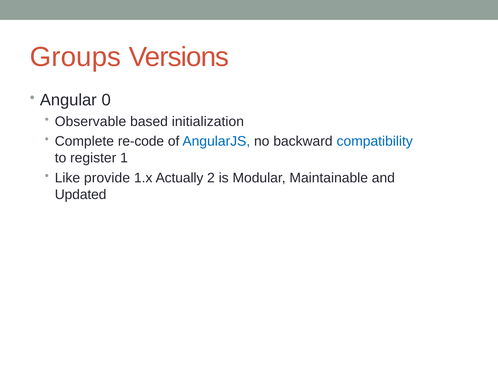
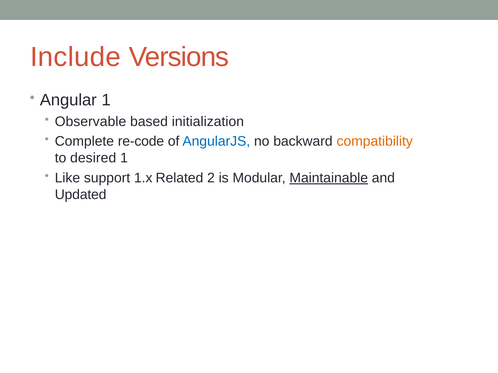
Groups: Groups -> Include (75, 57)
Angular 0: 0 -> 1 (106, 100)
compatibility colour: blue -> orange (375, 142)
register: register -> desired (93, 158)
provide: provide -> support (107, 178)
Actually: Actually -> Related (179, 178)
Maintainable underline: none -> present (329, 178)
